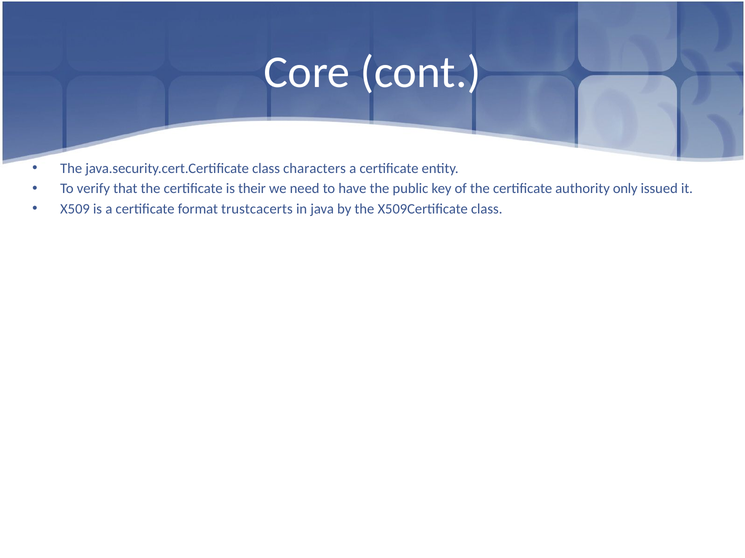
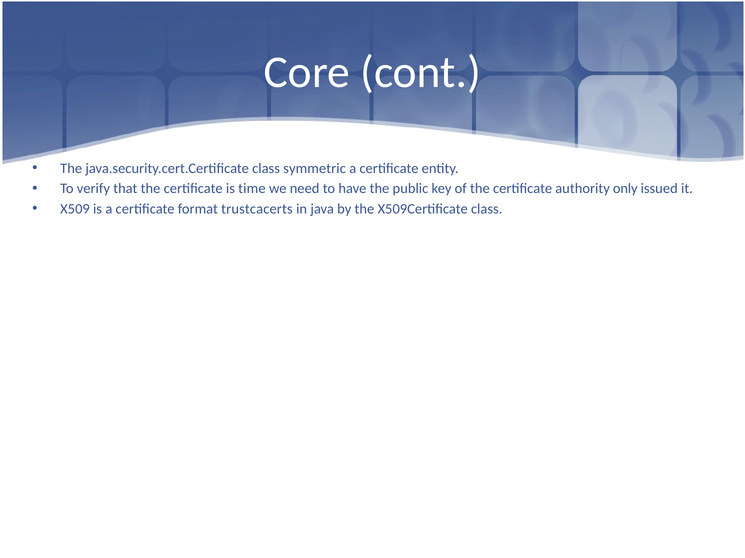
characters: characters -> symmetric (315, 169)
their: their -> time (252, 189)
